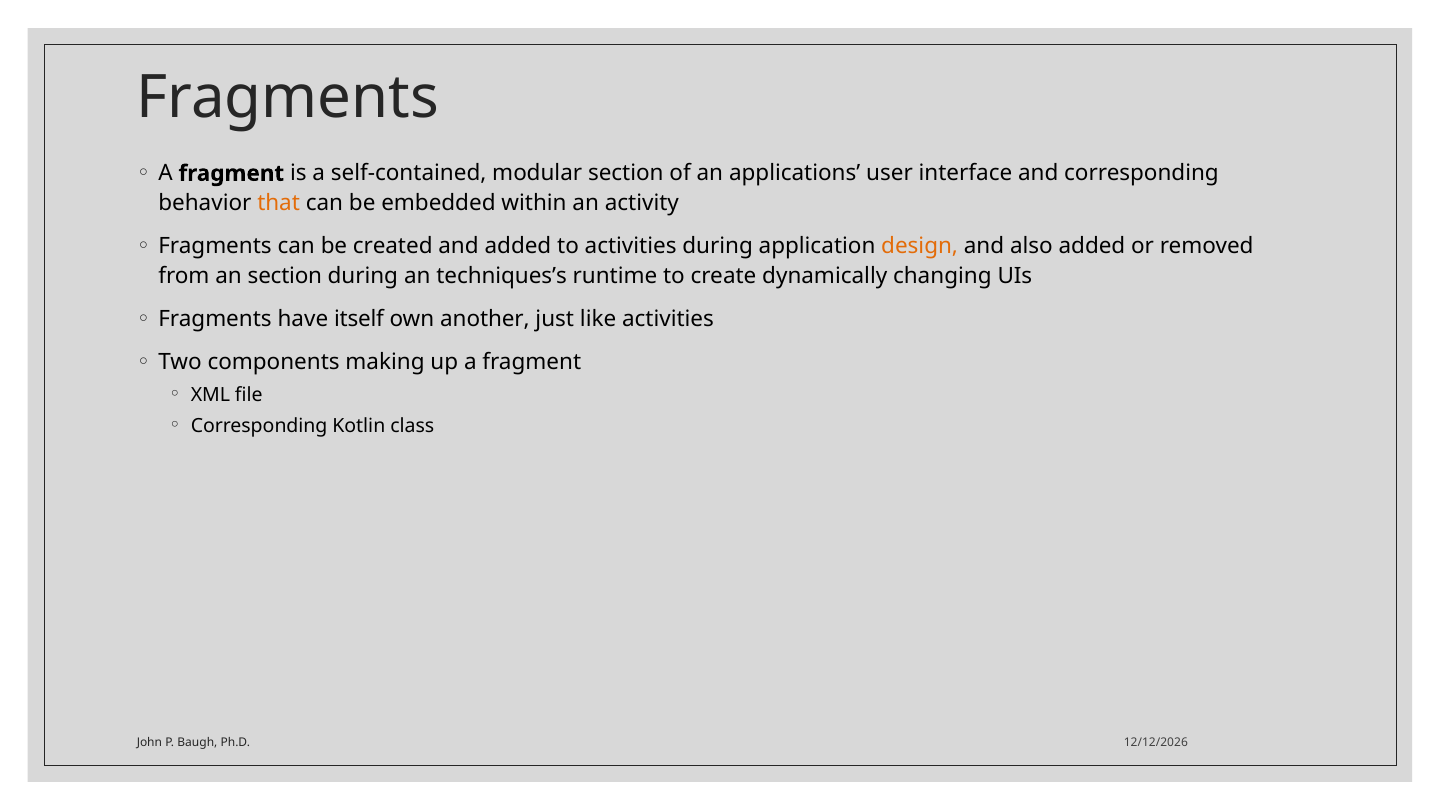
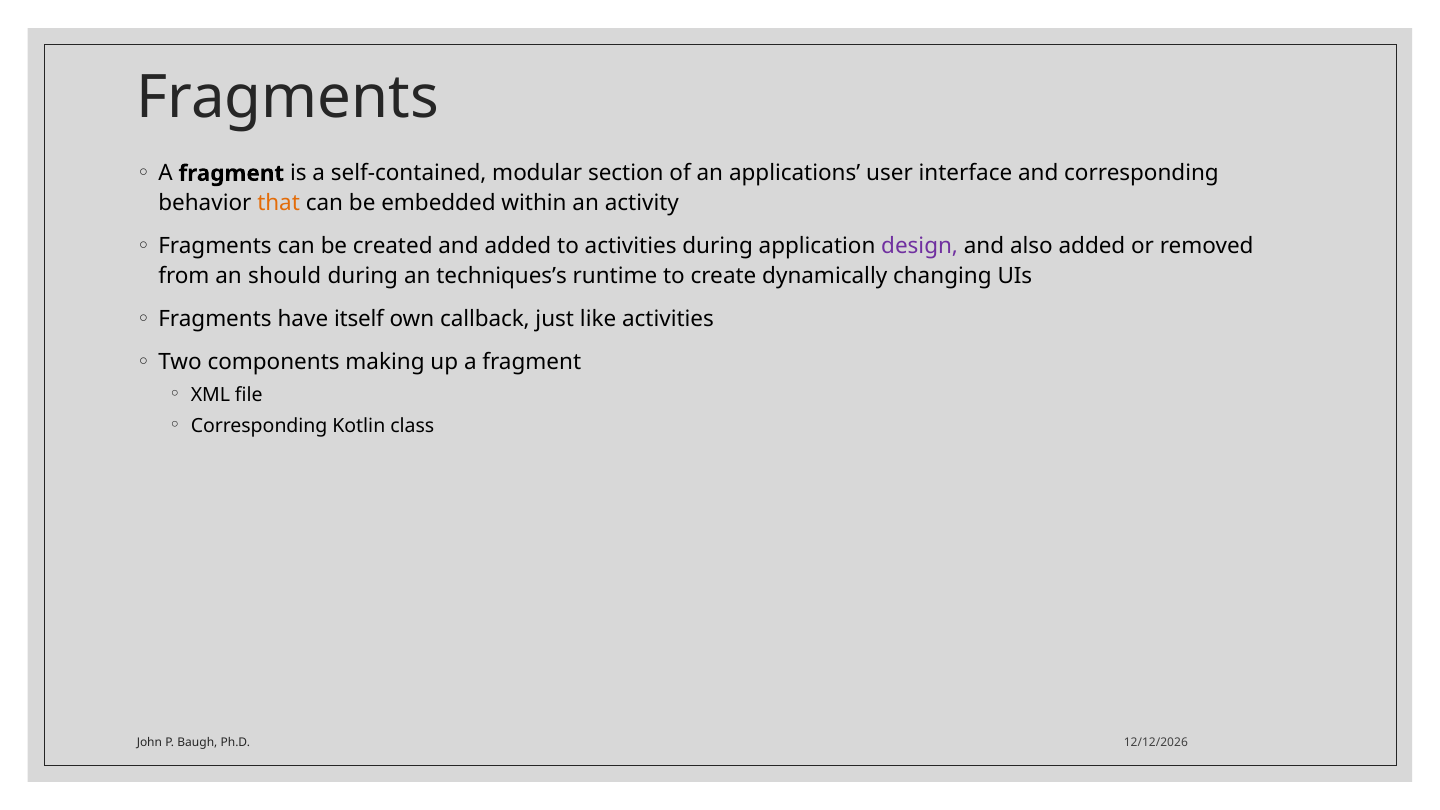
design colour: orange -> purple (920, 246)
an section: section -> should (285, 276)
another: another -> callback (485, 319)
